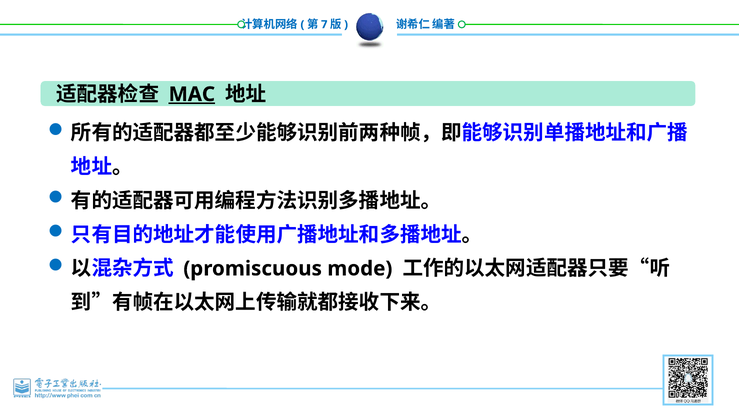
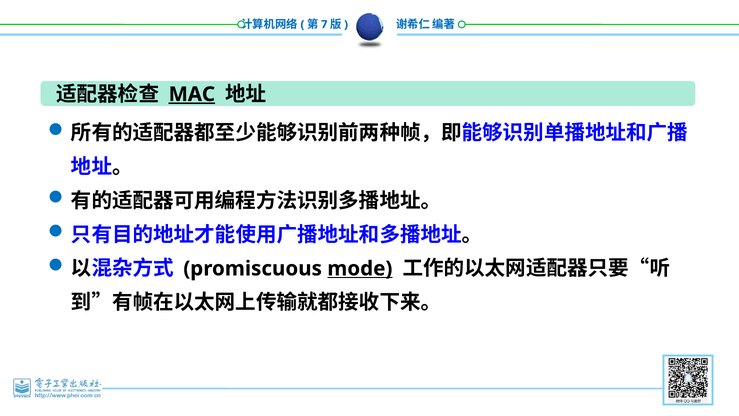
mode underline: none -> present (360, 268)
